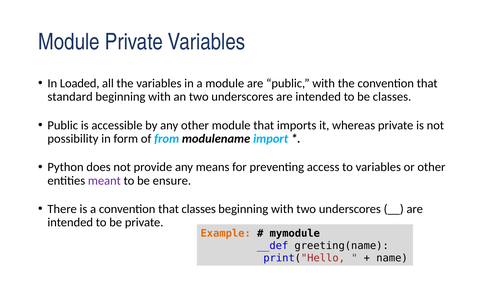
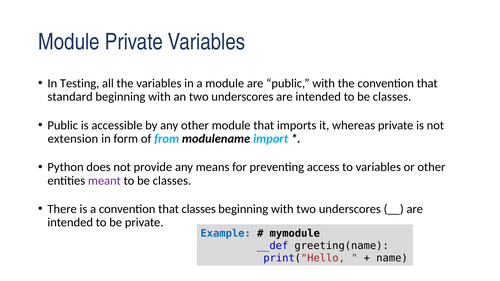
Loaded: Loaded -> Testing (80, 83)
possibility: possibility -> extension (73, 139)
ensure: ensure -> classes (172, 181)
Example colour: orange -> blue (226, 233)
